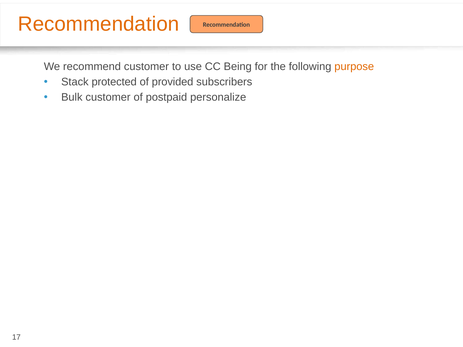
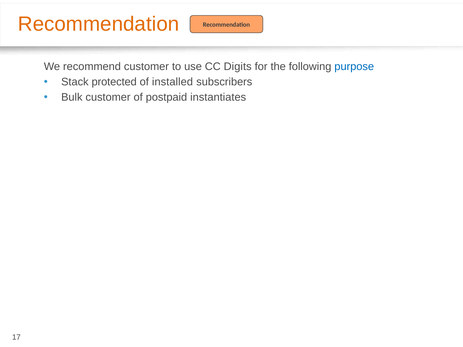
Being: Being -> Digits (238, 67)
purpose colour: orange -> blue (354, 67)
provided: provided -> installed (172, 82)
personalize: personalize -> instantiates (218, 97)
